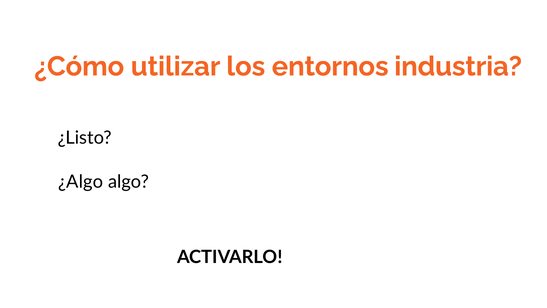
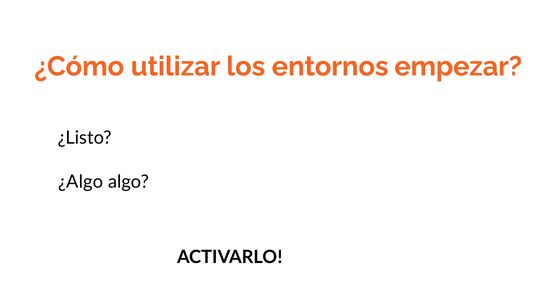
industria: industria -> empezar (458, 66)
